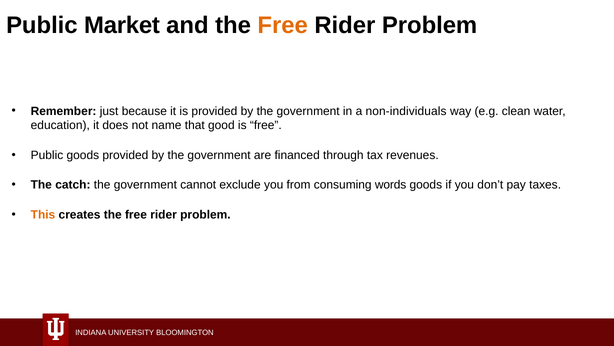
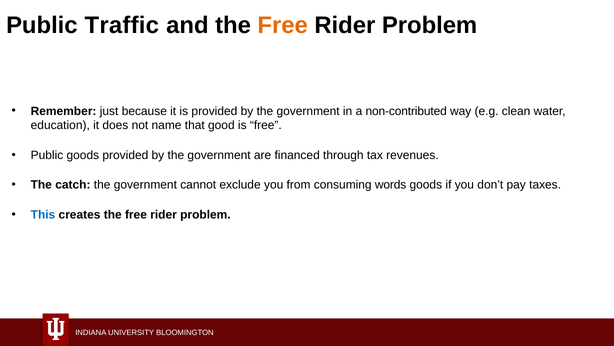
Market: Market -> Traffic (122, 25)
non-individuals: non-individuals -> non-contributed (406, 111)
This colour: orange -> blue (43, 214)
